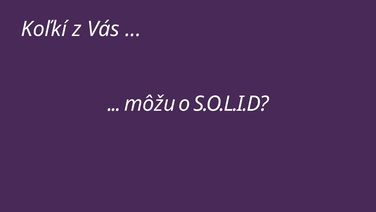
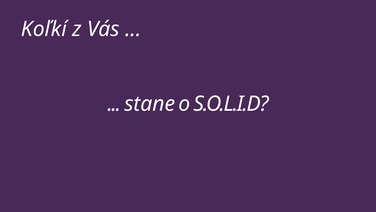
môžu: môžu -> stane (150, 104)
